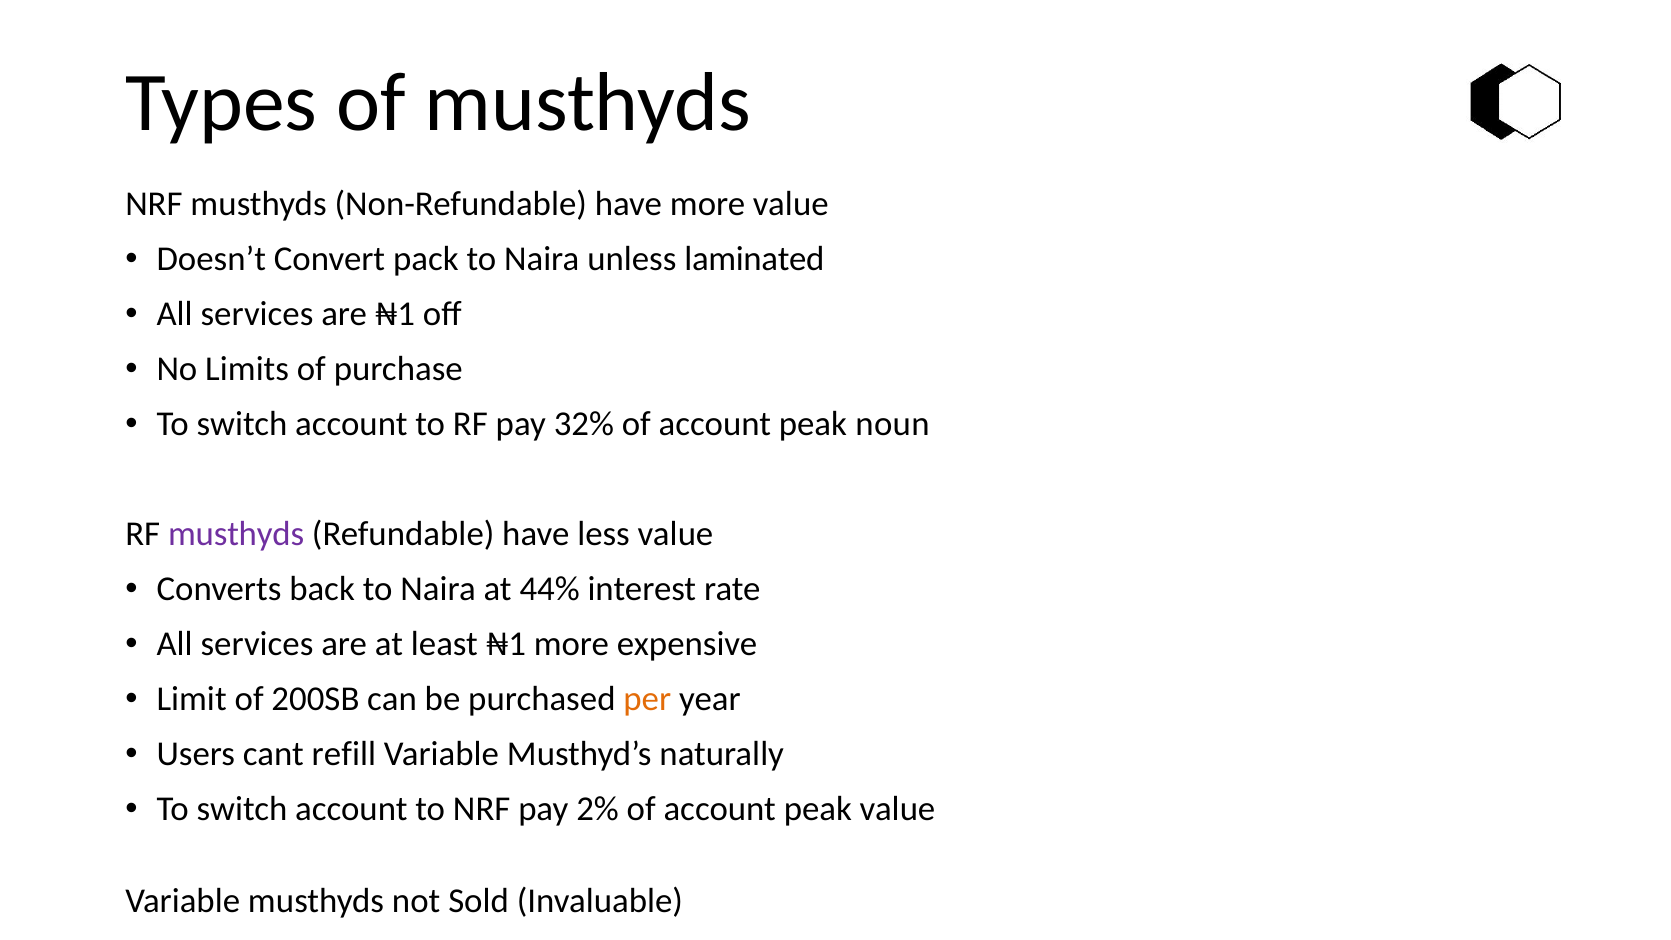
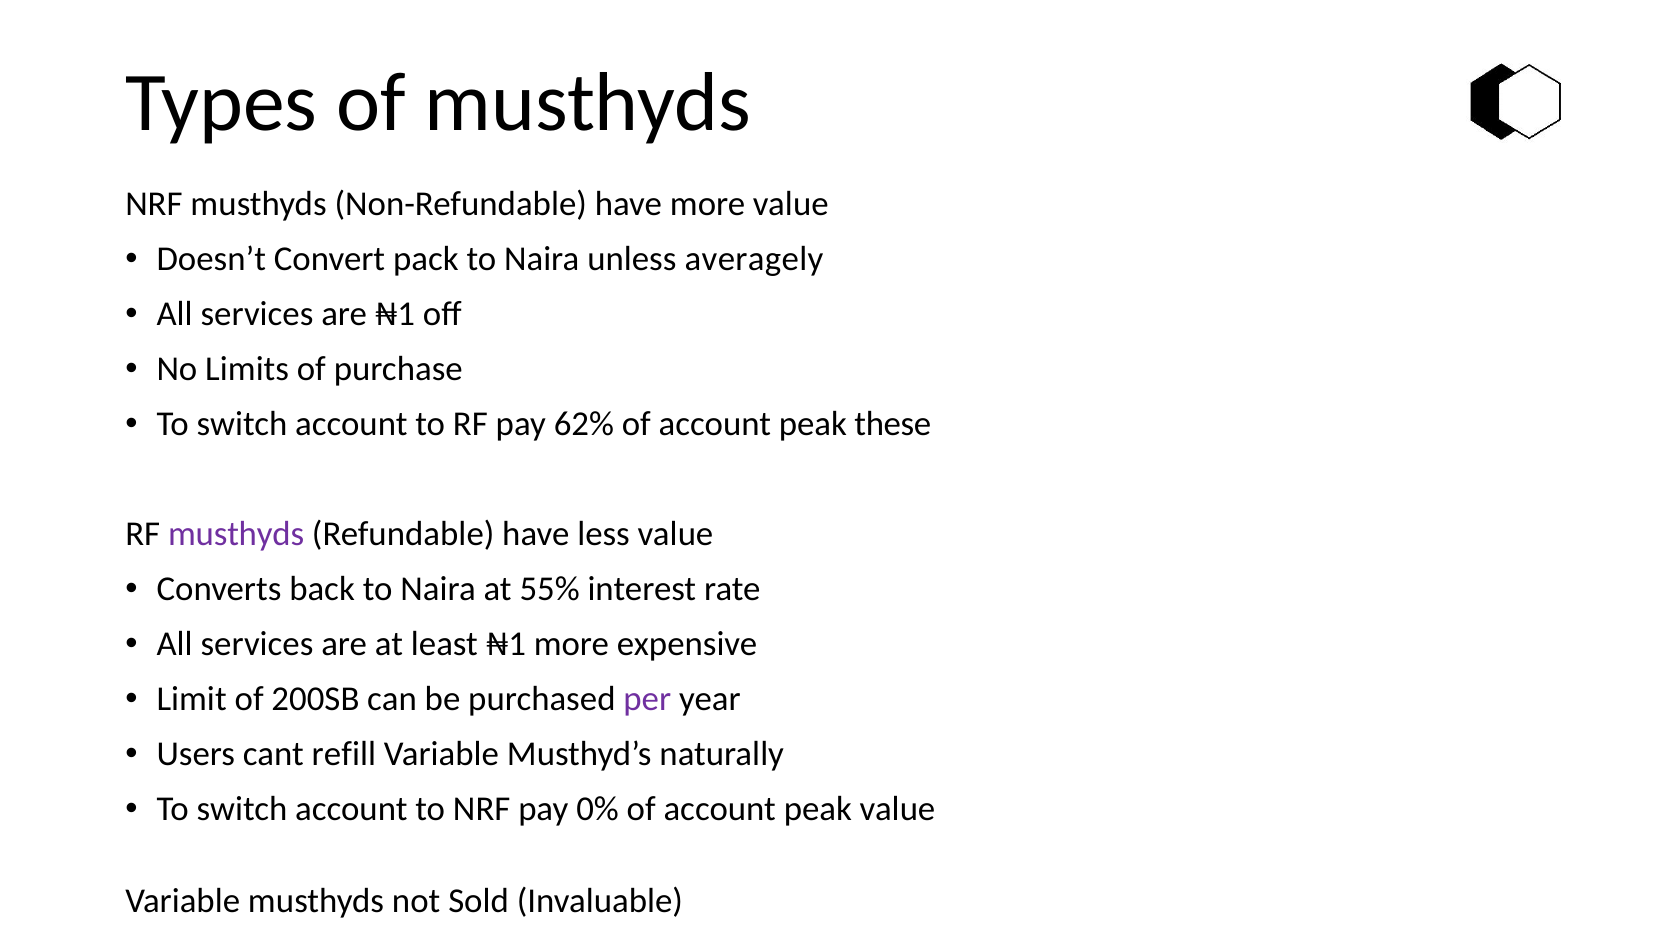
laminated: laminated -> averagely (754, 259)
32%: 32% -> 62% (584, 424)
noun: noun -> these (893, 424)
44%: 44% -> 55% (550, 589)
per colour: orange -> purple (647, 699)
2%: 2% -> 0% (598, 809)
